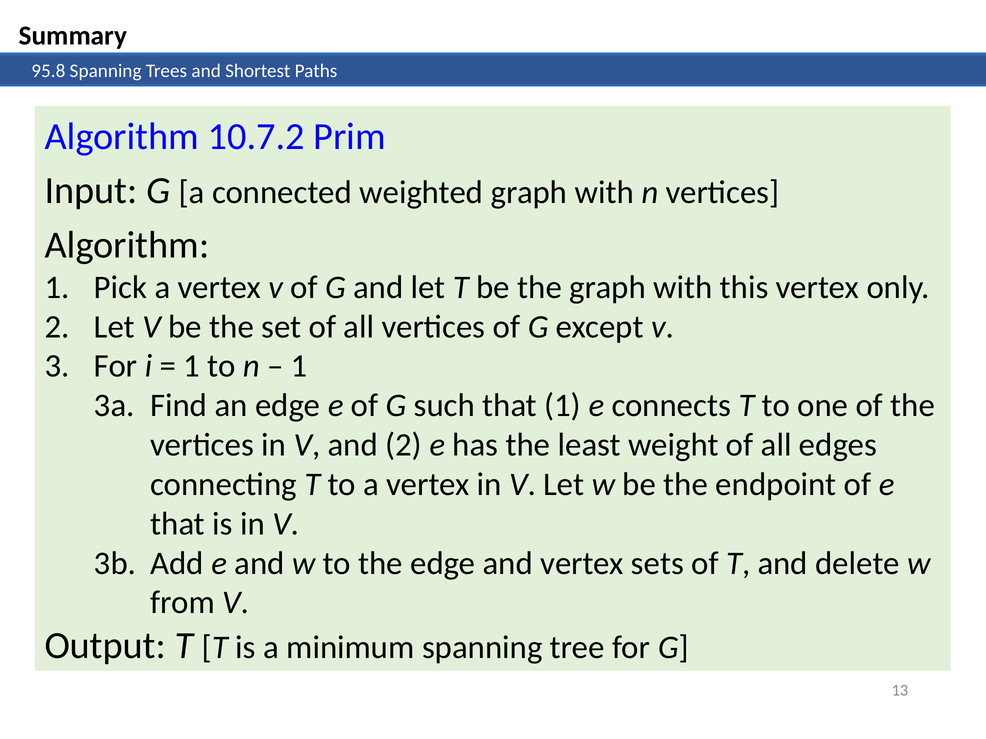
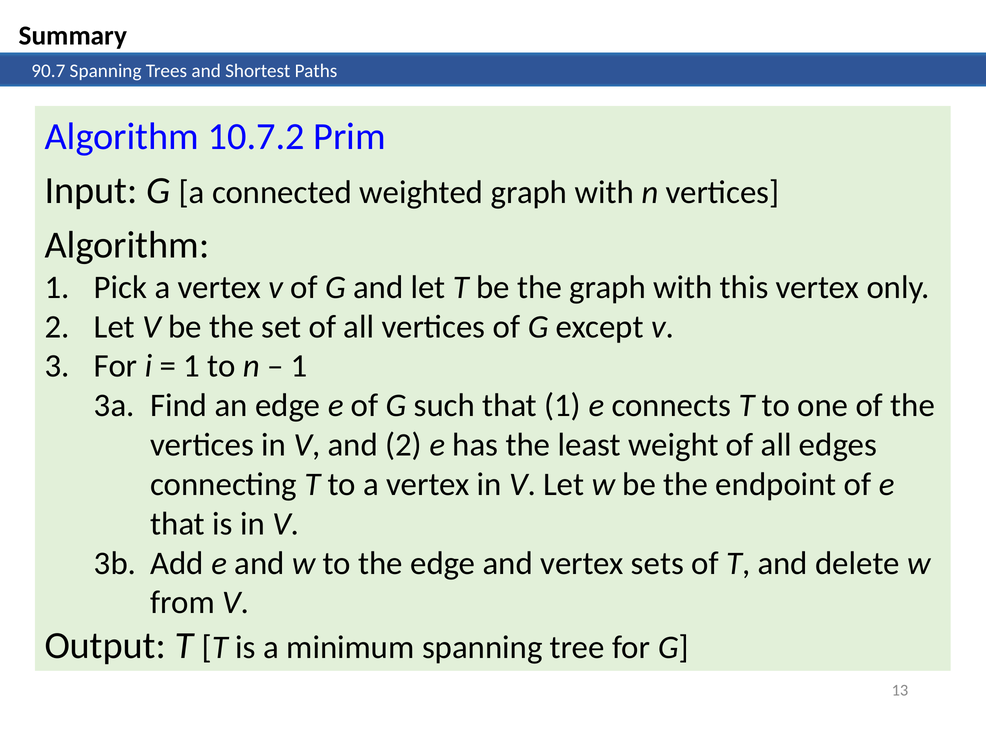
95.8: 95.8 -> 90.7 (48, 71)
